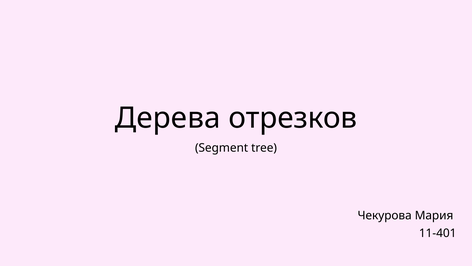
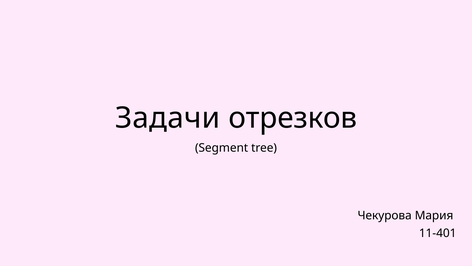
Дерева: Дерева -> Задачи (168, 118)
